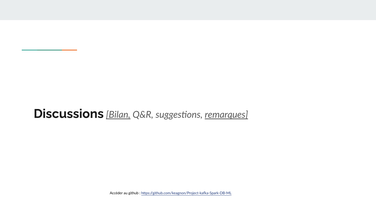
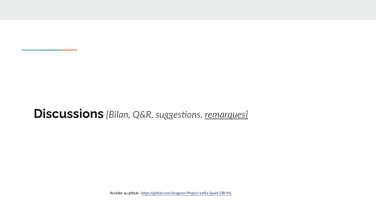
Bilan underline: present -> none (118, 115)
